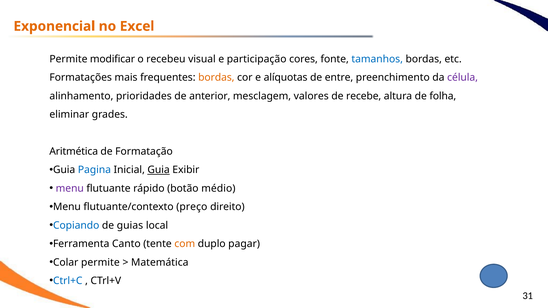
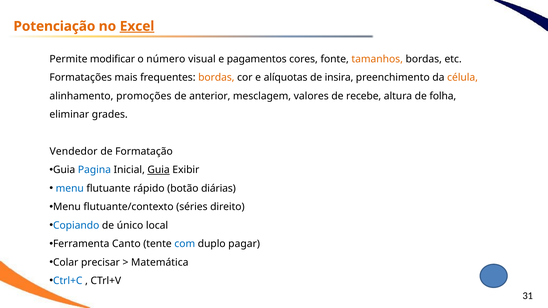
Exponencial: Exponencial -> Potenciação (54, 26)
Excel underline: none -> present (137, 26)
recebeu: recebeu -> número (166, 59)
participação: participação -> pagamentos (257, 59)
tamanhos colour: blue -> orange (377, 59)
entre: entre -> insira (339, 78)
célula colour: purple -> orange (463, 78)
prioridades: prioridades -> promoções (144, 96)
Aritmética: Aritmética -> Vendedor (74, 152)
menu colour: purple -> blue (70, 189)
médio: médio -> diárias (218, 189)
preço: preço -> séries (192, 207)
guias: guias -> único (130, 226)
com colour: orange -> blue (185, 244)
Colar permite: permite -> precisar (100, 263)
